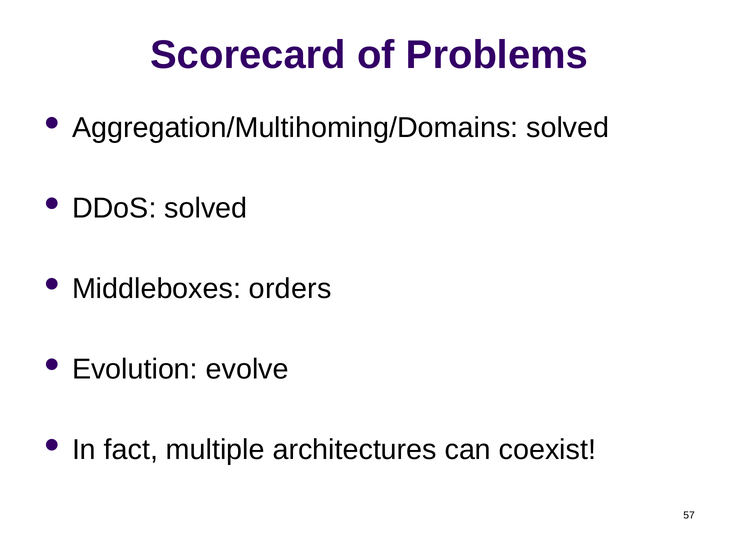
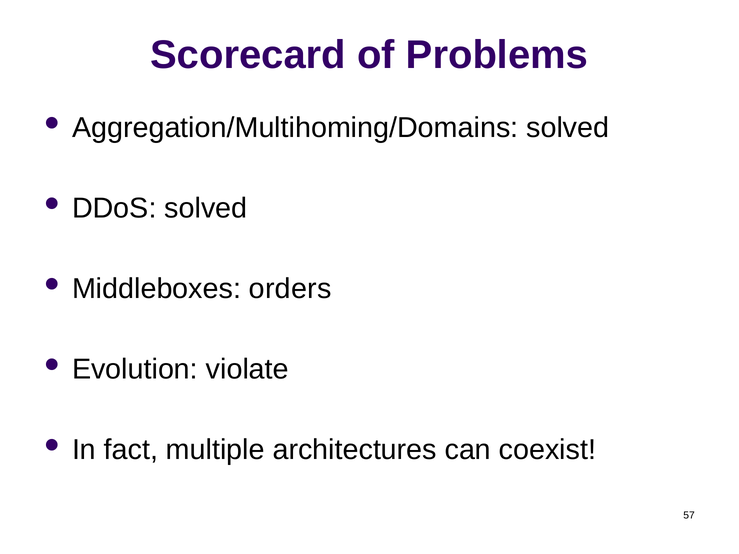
evolve: evolve -> violate (247, 369)
